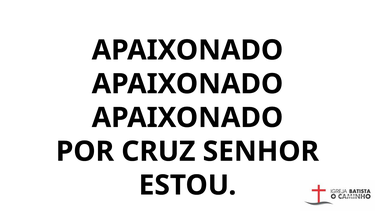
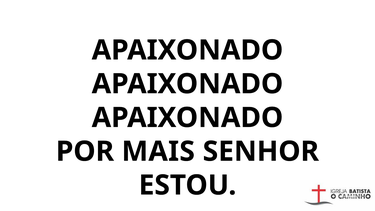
CRUZ: CRUZ -> MAIS (158, 151)
